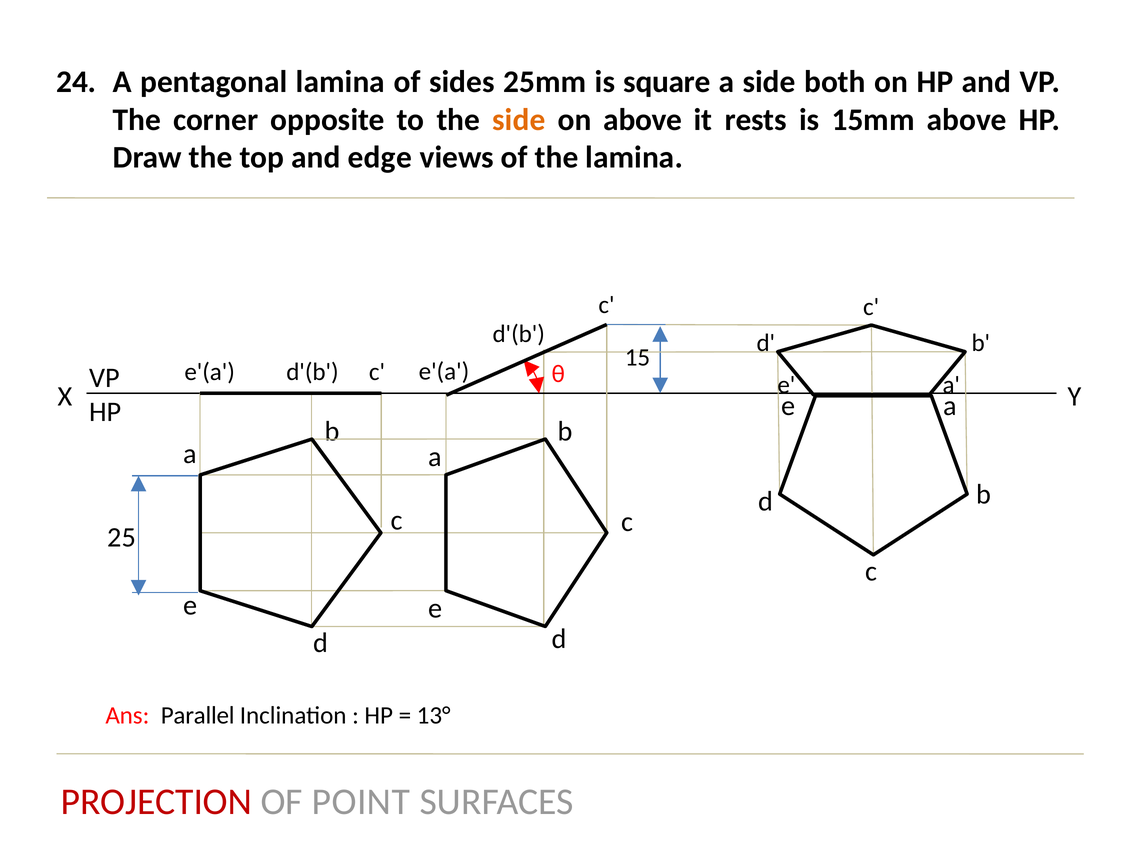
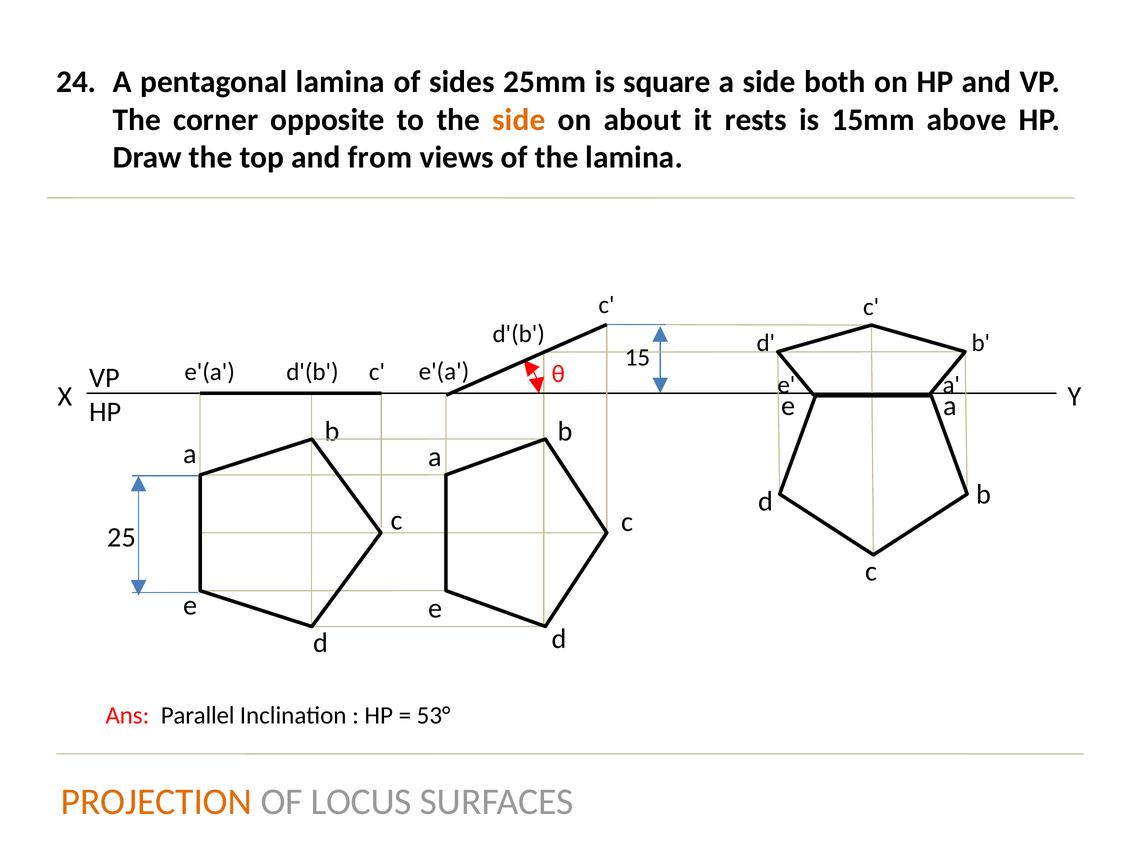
on above: above -> about (642, 120)
edge: edge -> from (380, 158)
13°: 13° -> 53° (434, 716)
PROJECTION colour: red -> orange (156, 802)
POINT: POINT -> LOCUS (361, 802)
